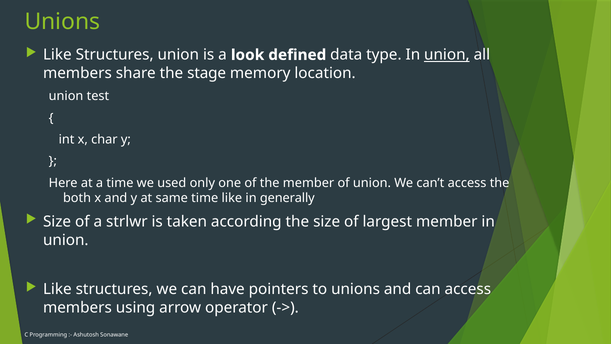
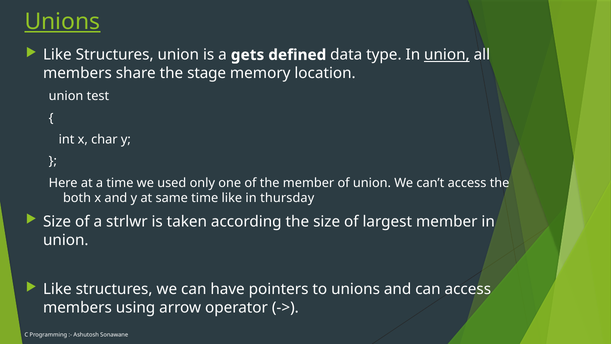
Unions underline: none -> present (62, 22)
look: look -> gets (248, 55)
generally: generally -> thursday (287, 198)
